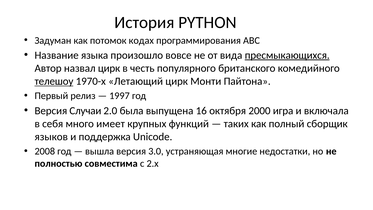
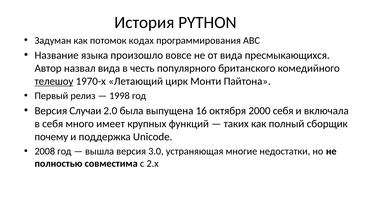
пресмыкающихся underline: present -> none (287, 55)
назвал цирк: цирк -> вида (109, 68)
1997: 1997 -> 1998 (119, 96)
2000 игра: игра -> себя (283, 111)
языков: языков -> почему (51, 137)
